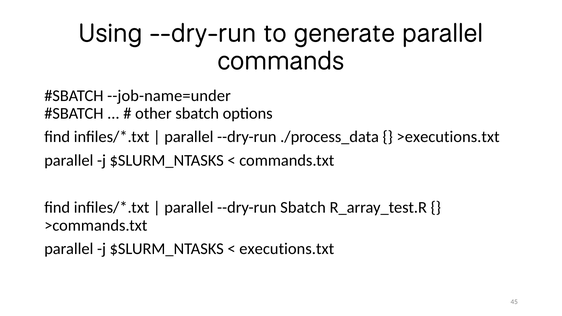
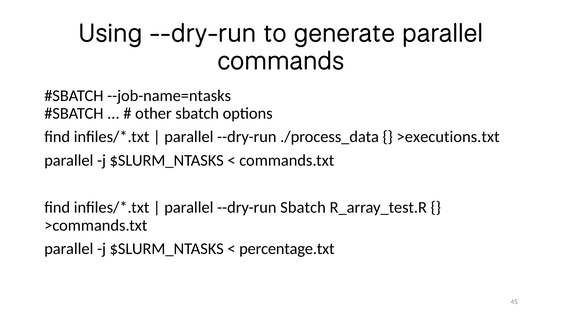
--job-name=under: --job-name=under -> --job-name=ntasks (169, 96)
executions.txt: executions.txt -> percentage.txt (287, 249)
